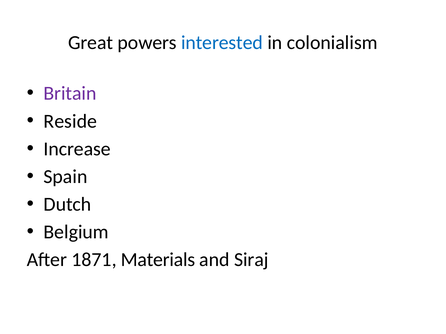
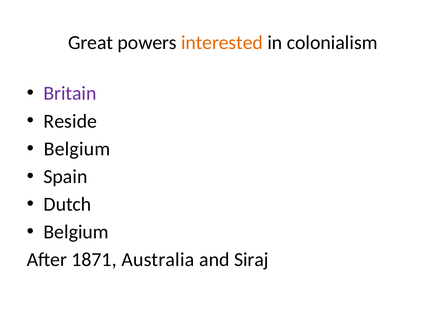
interested colour: blue -> orange (222, 43)
Increase: Increase -> Belgium (77, 149)
Materials: Materials -> Australia (158, 260)
